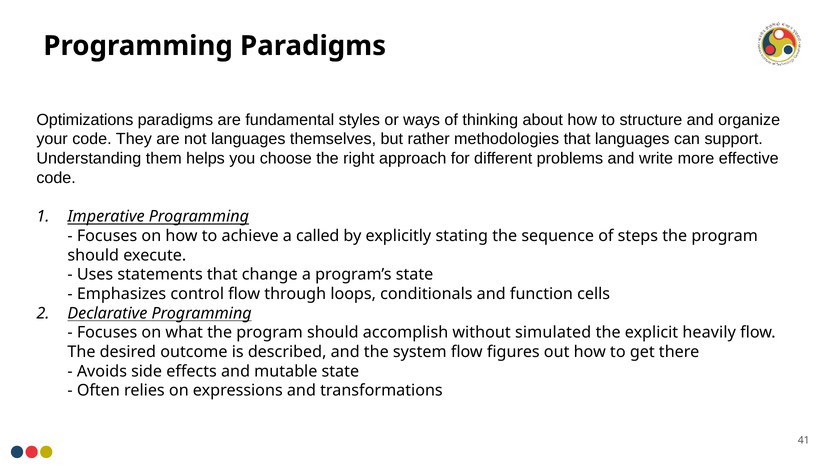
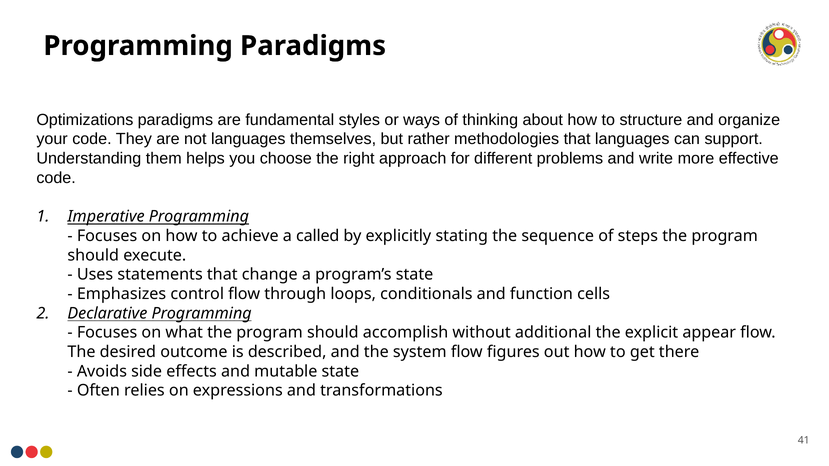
simulated: simulated -> additional (553, 333)
heavily: heavily -> appear (709, 333)
